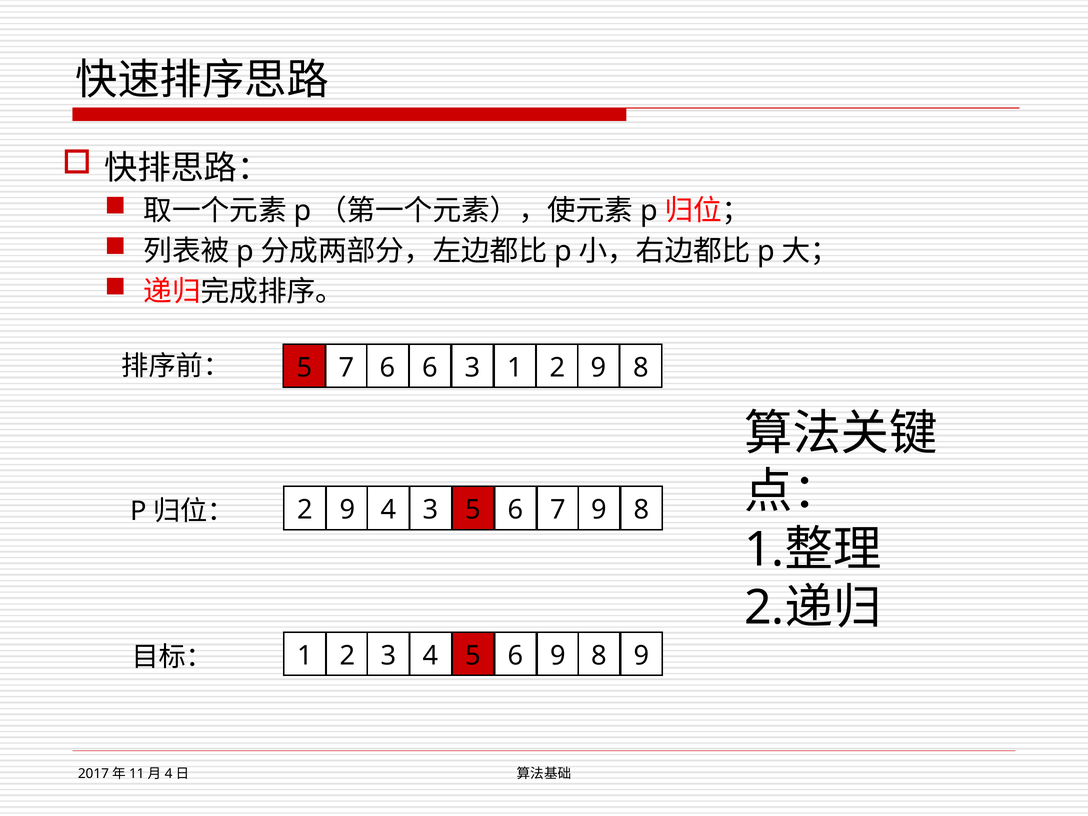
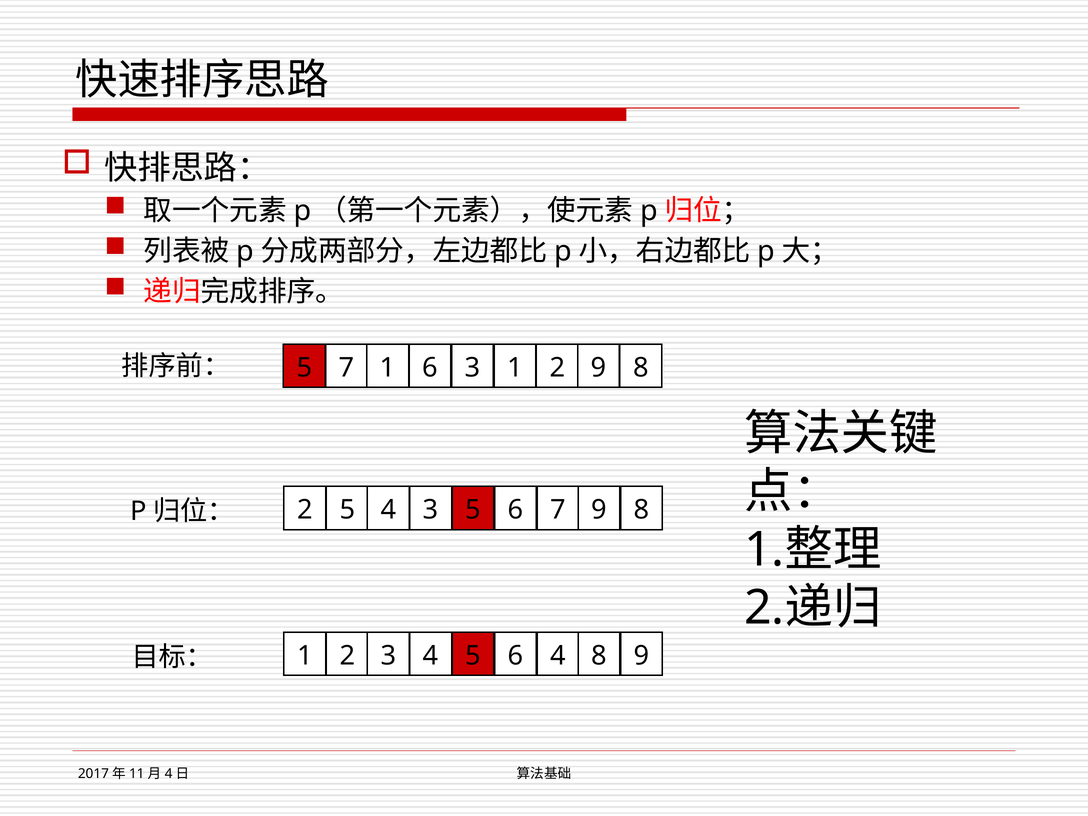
7 6: 6 -> 1 (388, 368)
9: 9 -> 5 (347, 510)
6 9: 9 -> 4 (558, 656)
